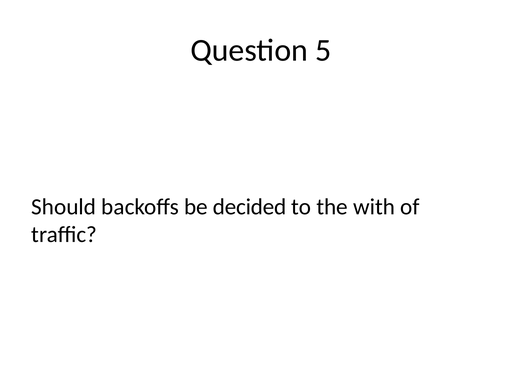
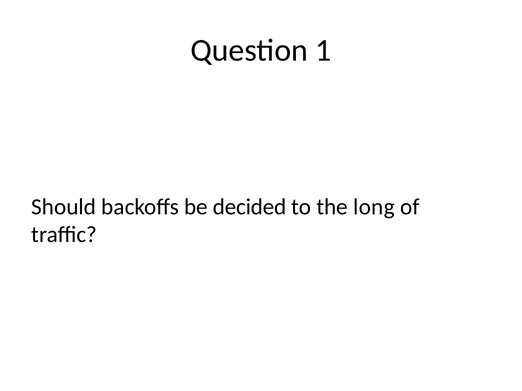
5: 5 -> 1 (323, 51)
with: with -> long (374, 207)
